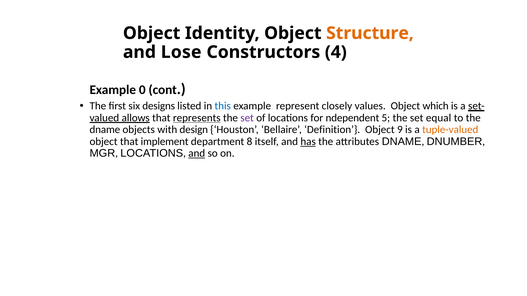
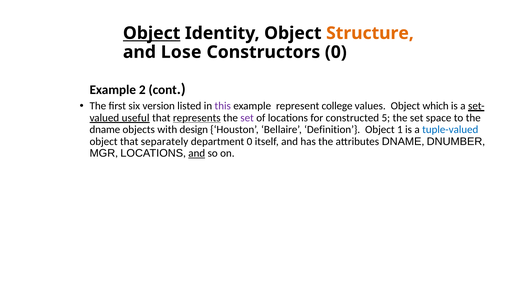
Object underline: none -> present (152, 33)
Constructors 4: 4 -> 0 (336, 52)
0: 0 -> 2 (142, 90)
designs: designs -> version (159, 106)
this colour: blue -> purple (223, 106)
closely: closely -> college (337, 106)
allows: allows -> useful (136, 118)
ndependent: ndependent -> constructed (352, 118)
equal: equal -> space (439, 118)
9: 9 -> 1 (400, 130)
tuple-valued colour: orange -> blue (450, 130)
implement: implement -> separately (165, 142)
department 8: 8 -> 0 (249, 142)
has underline: present -> none (308, 142)
